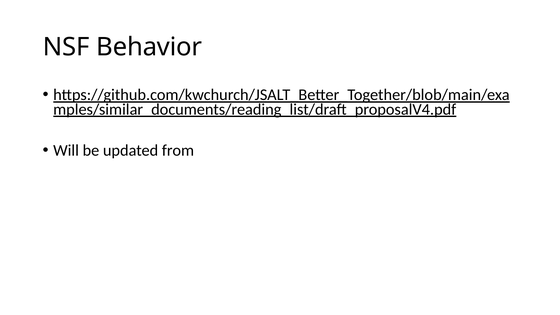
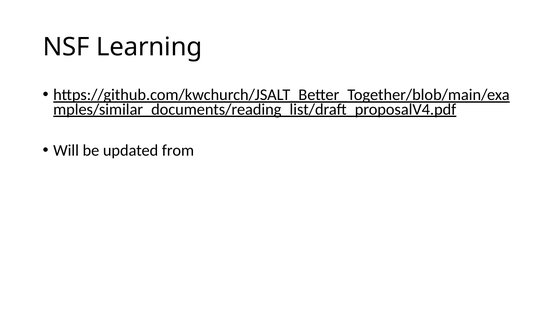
Behavior: Behavior -> Learning (149, 47)
